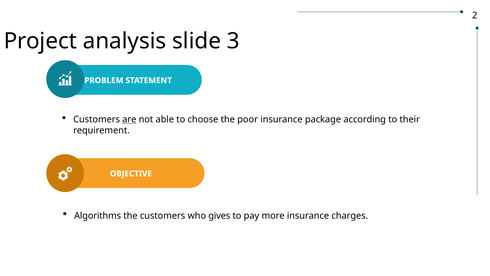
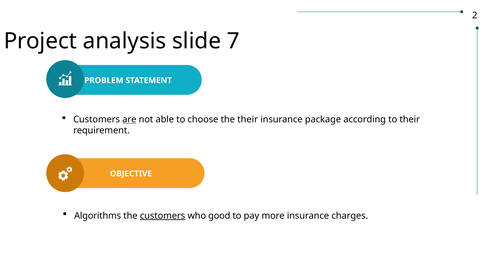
3: 3 -> 7 (233, 41)
the poor: poor -> their (248, 119)
customers underline: none -> present (163, 215)
gives: gives -> good (219, 215)
